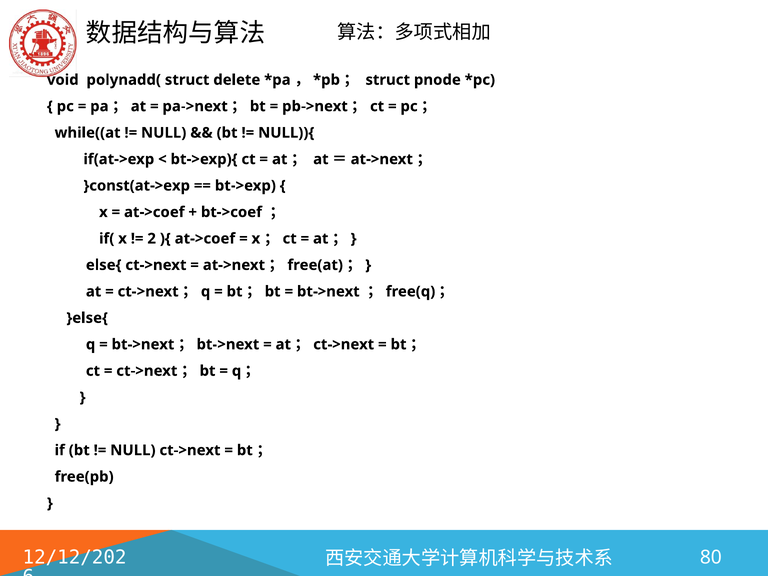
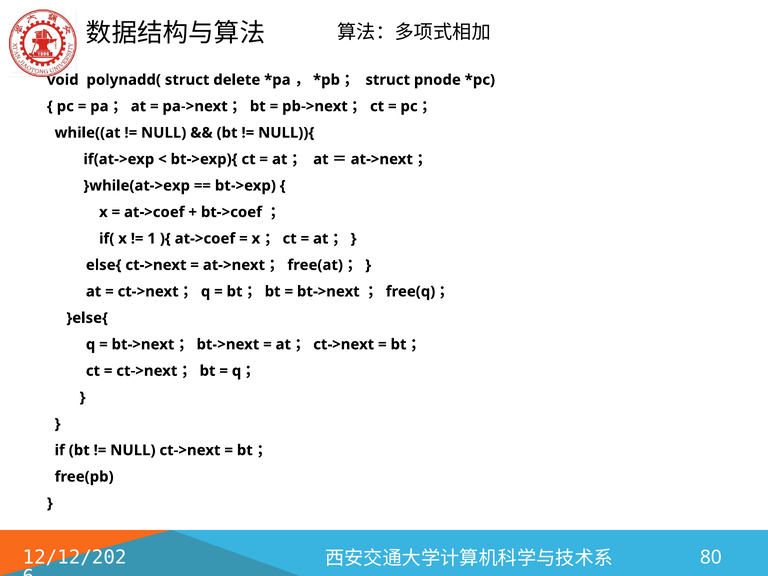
}const(at->exp: }const(at->exp -> }while(at->exp (137, 186)
2: 2 -> 1 (152, 239)
